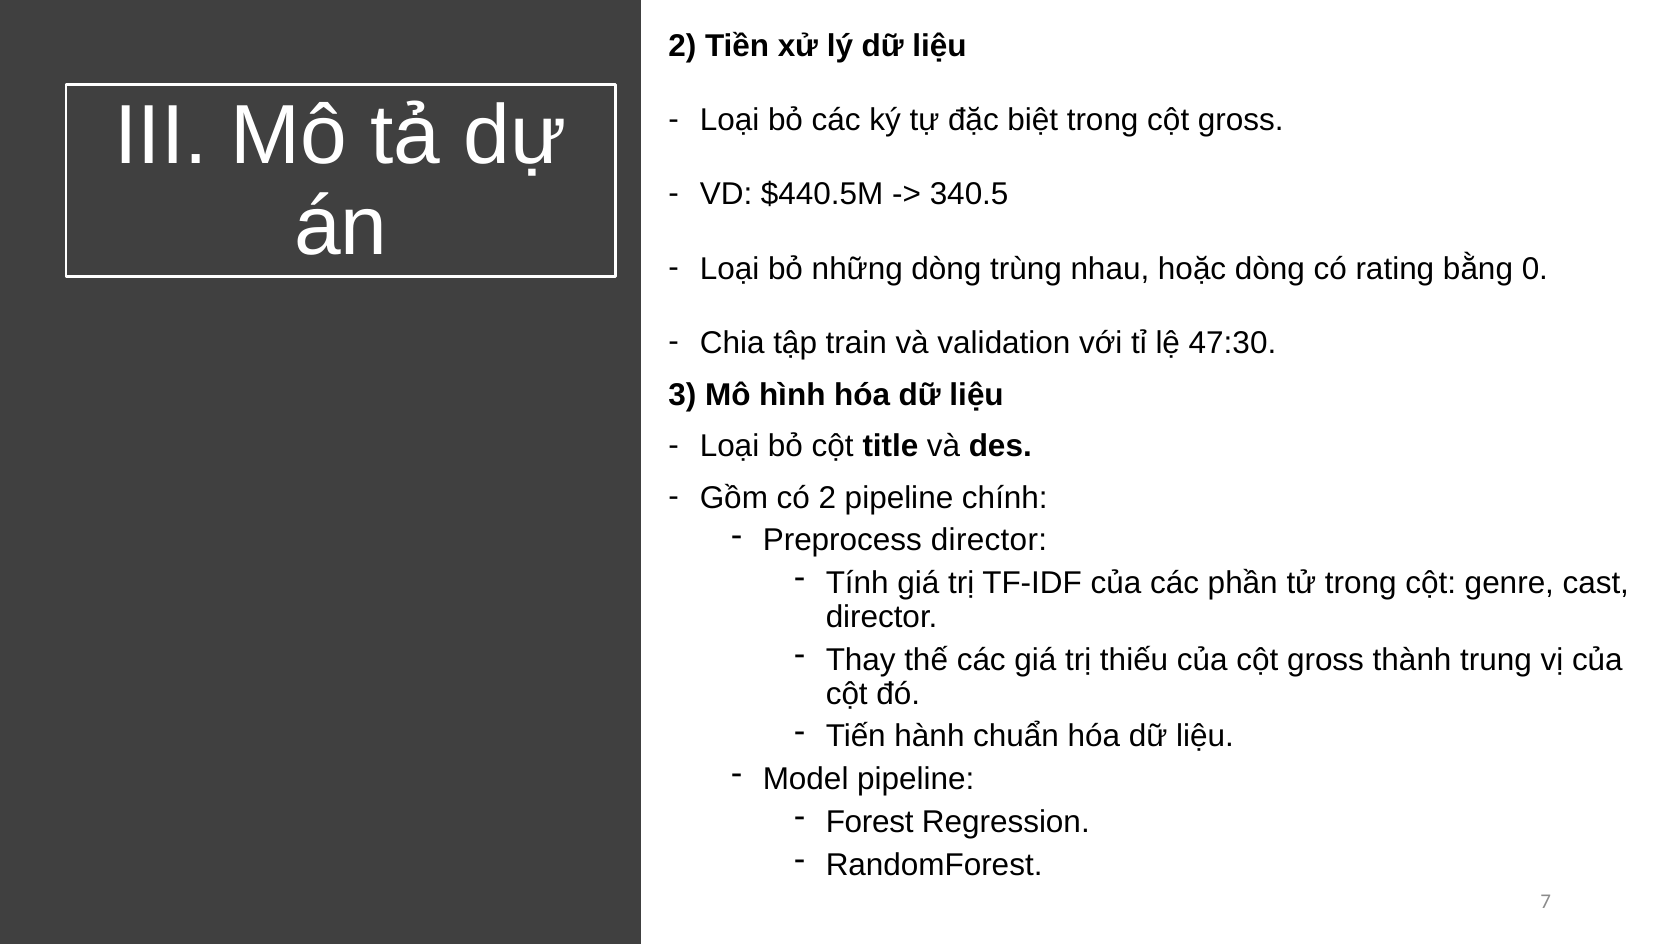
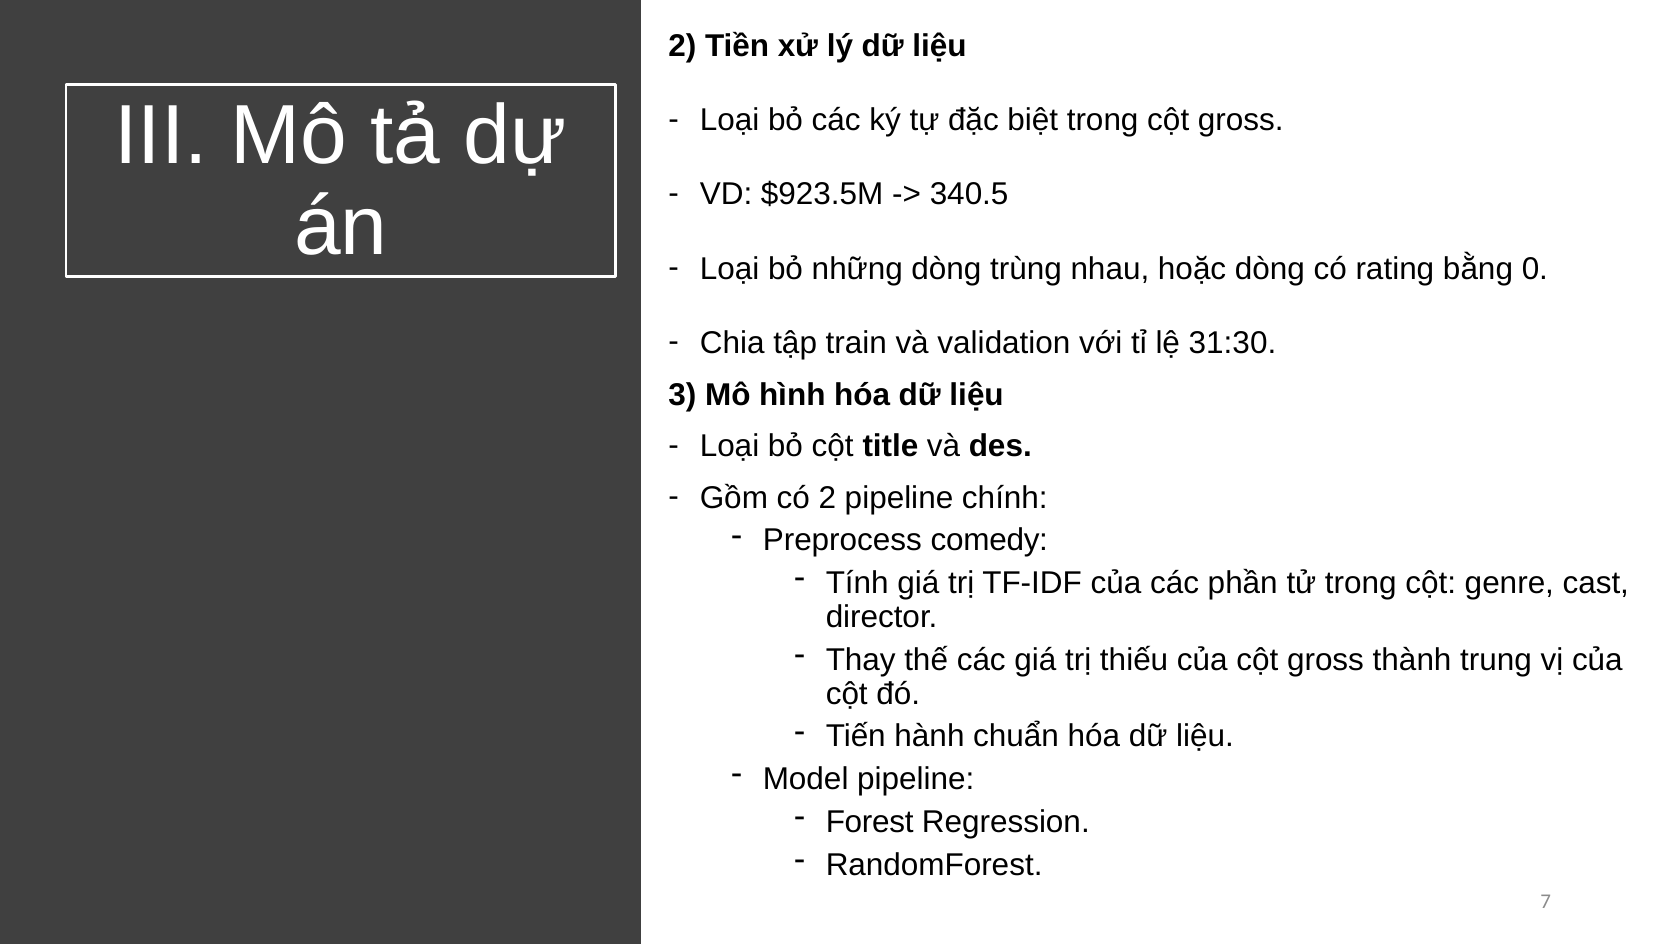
$440.5M: $440.5M -> $923.5M (822, 195)
47:30: 47:30 -> 31:30 (1232, 343)
Preprocess director: director -> comedy (989, 541)
